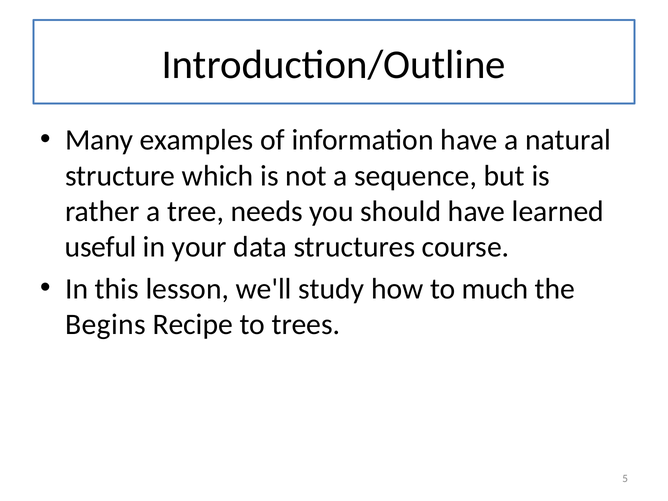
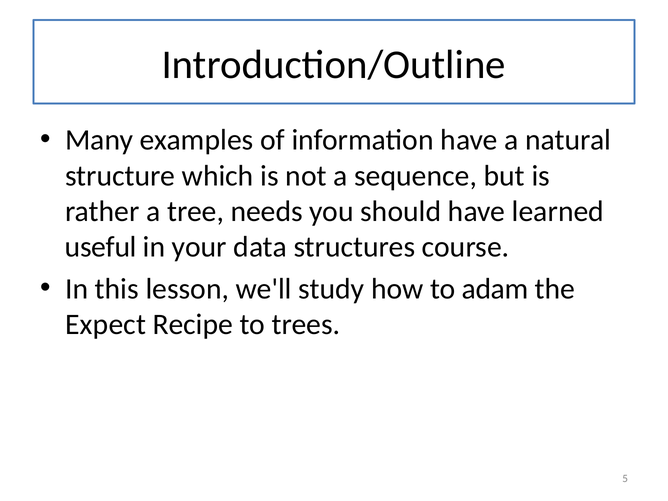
much: much -> adam (495, 289)
Begins: Begins -> Expect (106, 324)
